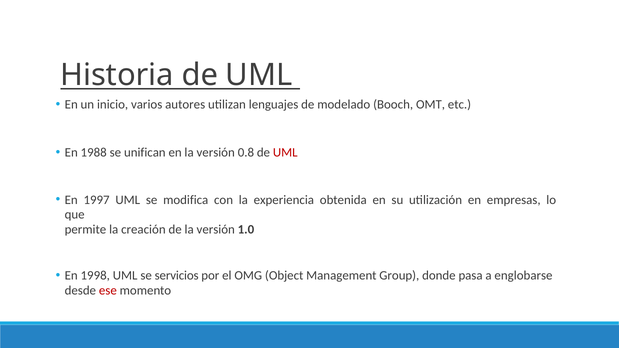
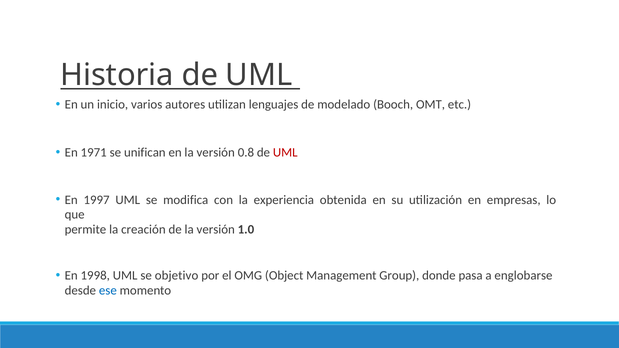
1988: 1988 -> 1971 (94, 153)
servicios: servicios -> objetivo (177, 276)
ese colour: red -> blue (108, 291)
